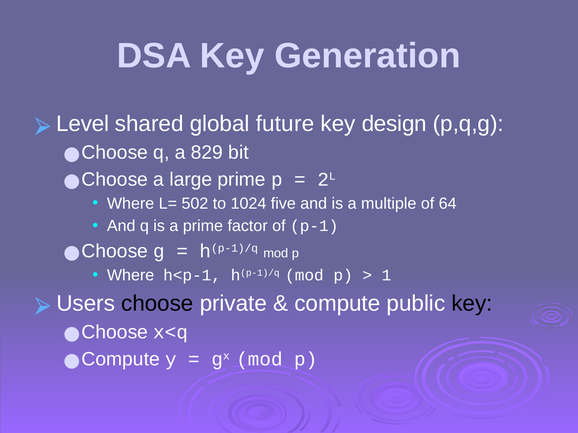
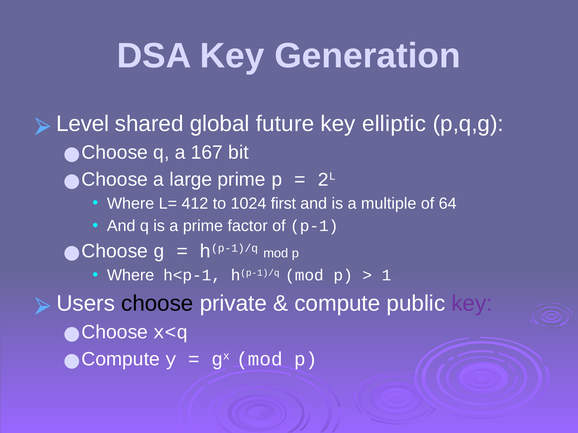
design: design -> elliptic (394, 124)
829: 829 -> 167 (207, 153)
502: 502 -> 412 (195, 204)
five: five -> first (283, 204)
key colour: black -> purple (472, 304)
